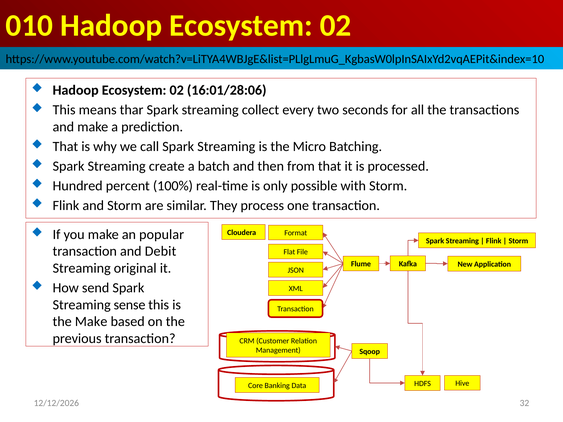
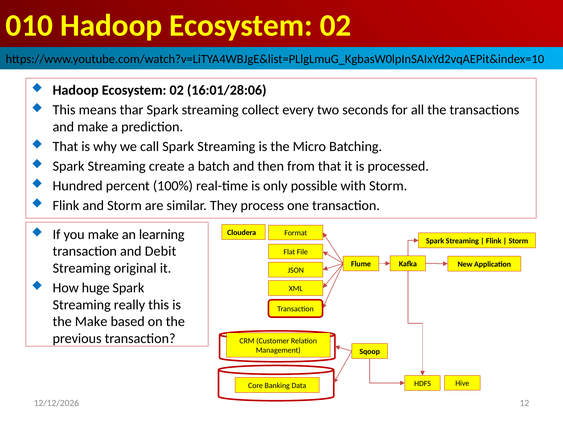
popular: popular -> learning (162, 235)
send: send -> huge (96, 288)
sense: sense -> really (129, 305)
32: 32 -> 12 (524, 403)
